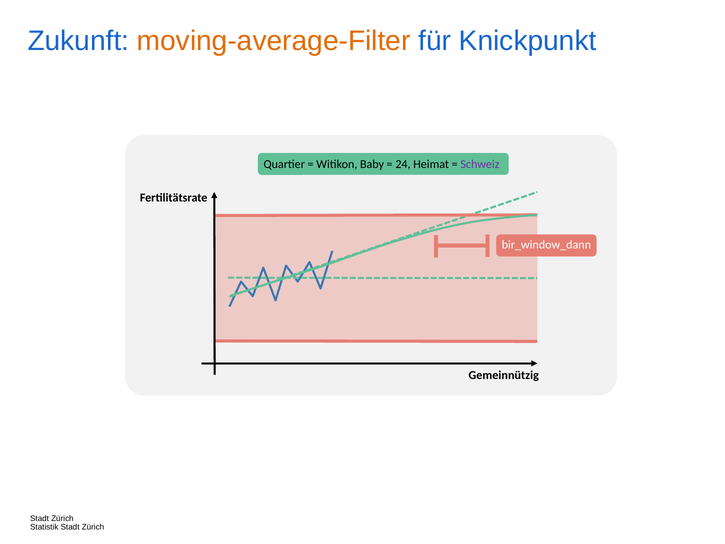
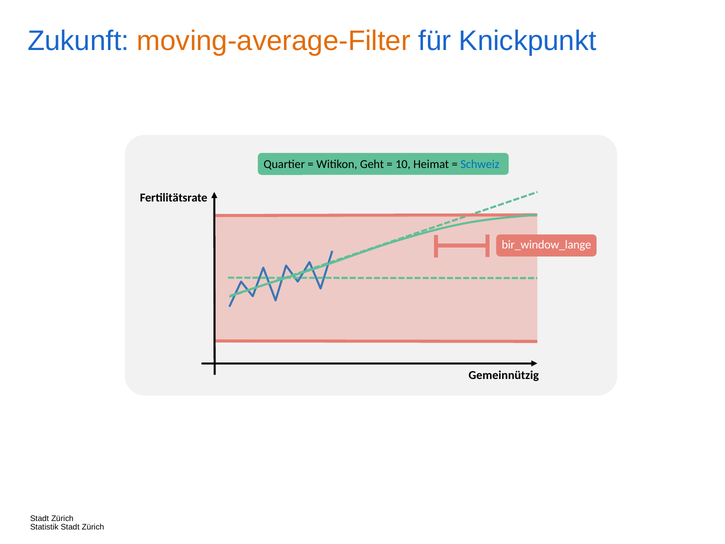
Baby: Baby -> Geht (372, 164)
24: 24 -> 10 (403, 164)
Schweiz colour: purple -> blue (480, 164)
bir_window_dann: bir_window_dann -> bir_window_lange (546, 245)
